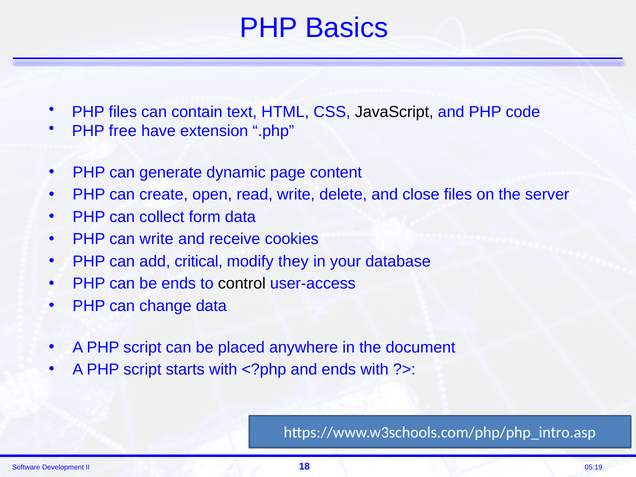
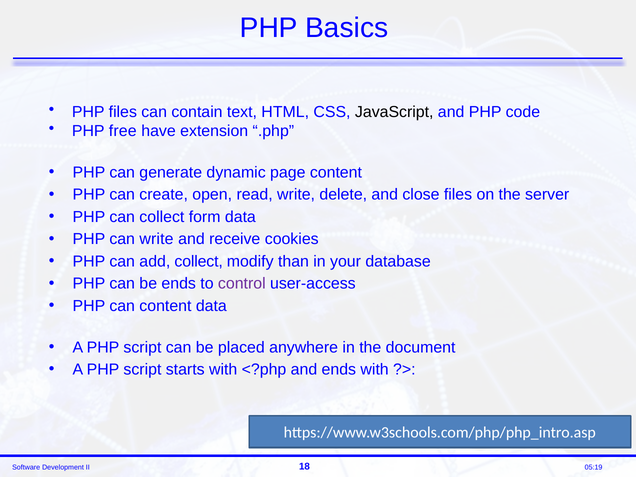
add critical: critical -> collect (199, 261)
they: they -> than (293, 261)
control colour: black -> purple (242, 284)
can change: change -> content (165, 306)
